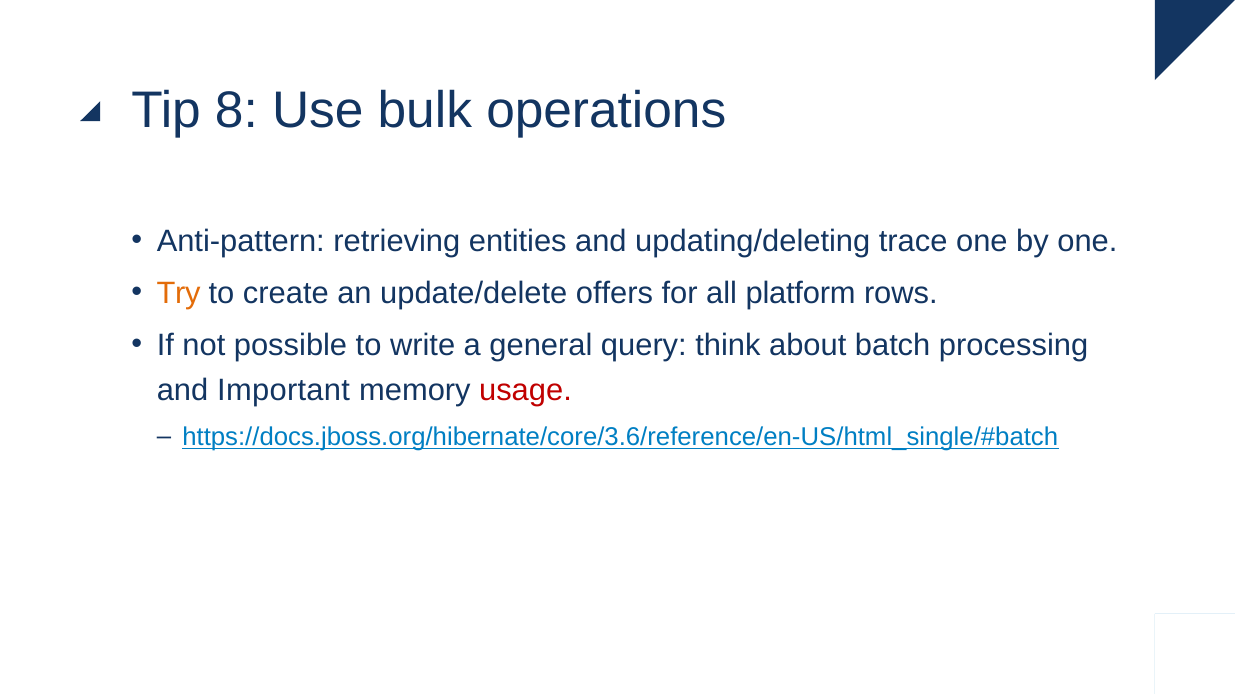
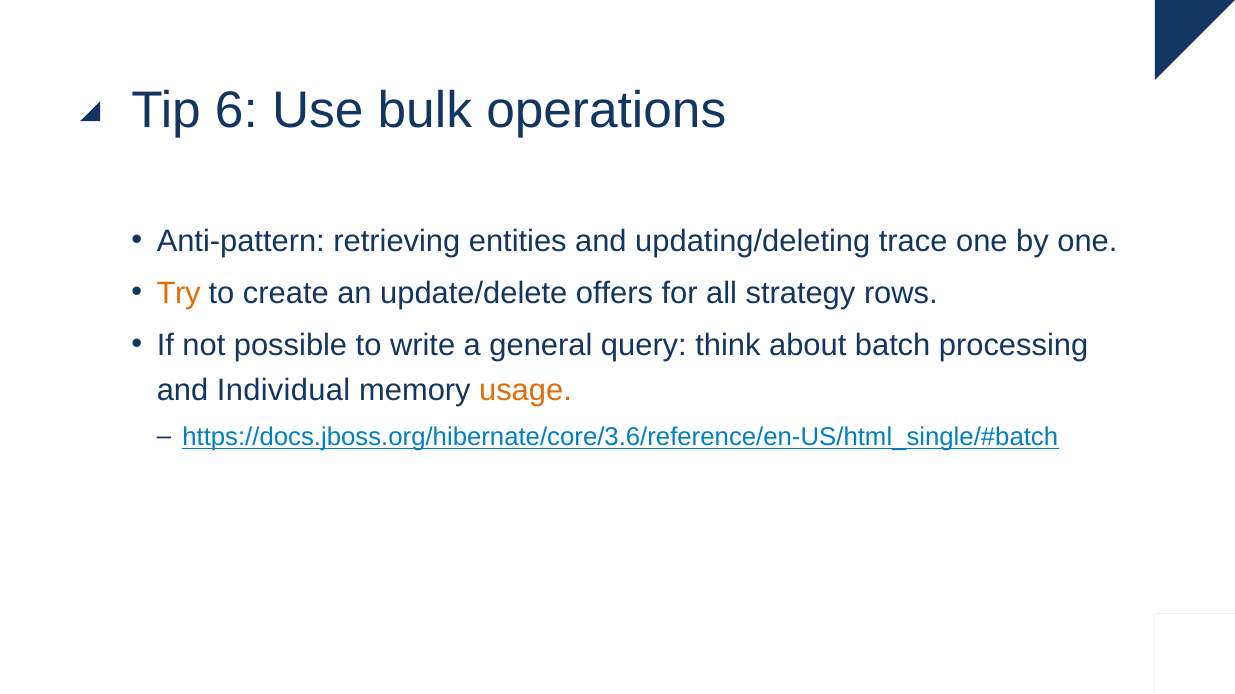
8: 8 -> 6 (236, 110)
platform: platform -> strategy (800, 294)
Important: Important -> Individual (284, 390)
usage colour: red -> orange (525, 390)
